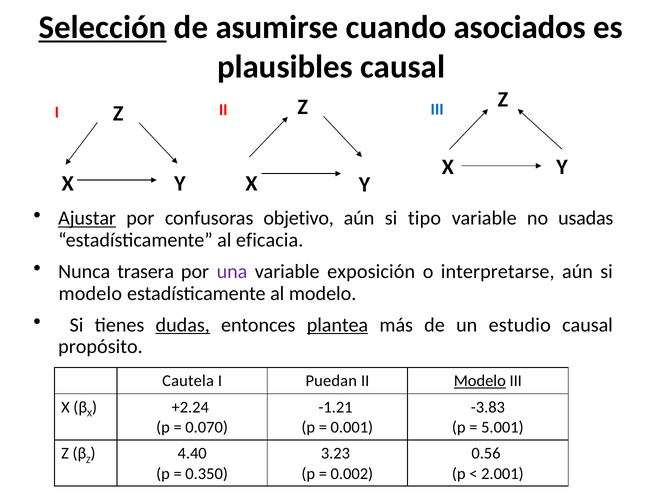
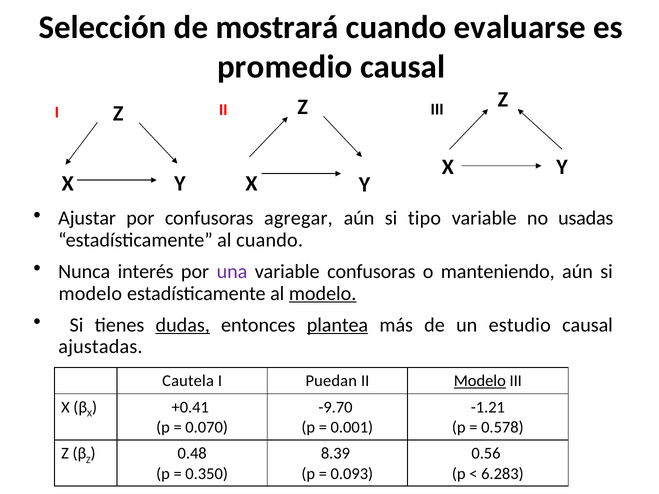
Selección underline: present -> none (103, 27)
asumirse: asumirse -> mostrará (277, 27)
asociados: asociados -> evaluarse (520, 27)
plausibles: plausibles -> promedio (285, 67)
III colour: blue -> black (437, 109)
Ajustar underline: present -> none (87, 218)
objetivo: objetivo -> agregar (298, 218)
al eficacia: eficacia -> cuando (270, 240)
trasera: trasera -> interés (146, 272)
variable exposición: exposición -> confusoras (371, 272)
interpretarse: interpretarse -> manteniendo (498, 272)
modelo underline: none -> present (323, 294)
propósito: propósito -> ajustadas (100, 347)
+2.24: +2.24 -> +0.41 (190, 408)
-1.21: -1.21 -> -9.70 (335, 408)
-3.83: -3.83 -> -1.21 (488, 408)
5.001: 5.001 -> 0.578 (502, 428)
4.40: 4.40 -> 0.48 (192, 454)
3.23: 3.23 -> 8.39 (335, 454)
0.002: 0.002 -> 0.093 (352, 474)
2.001: 2.001 -> 6.283 (502, 474)
